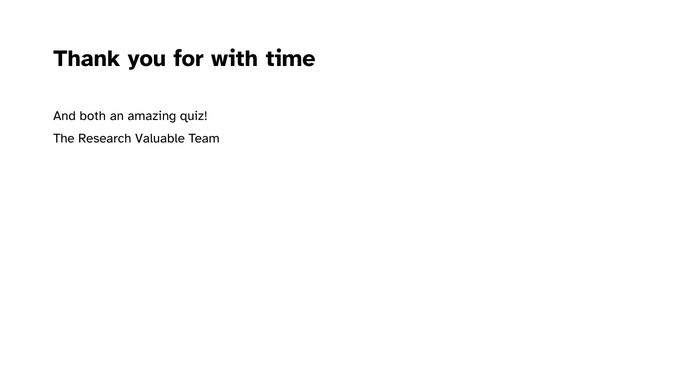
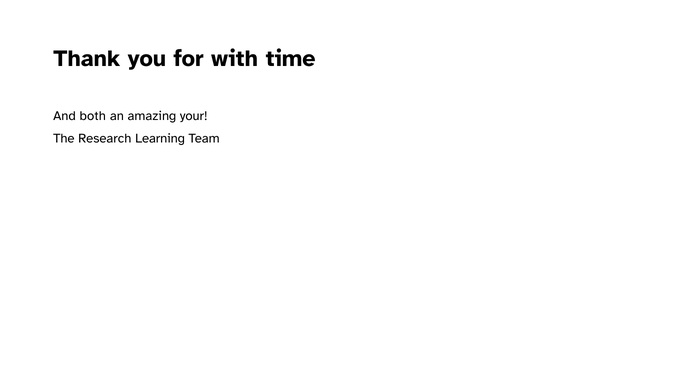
quiz: quiz -> your (194, 116)
Valuable: Valuable -> Learning (160, 139)
